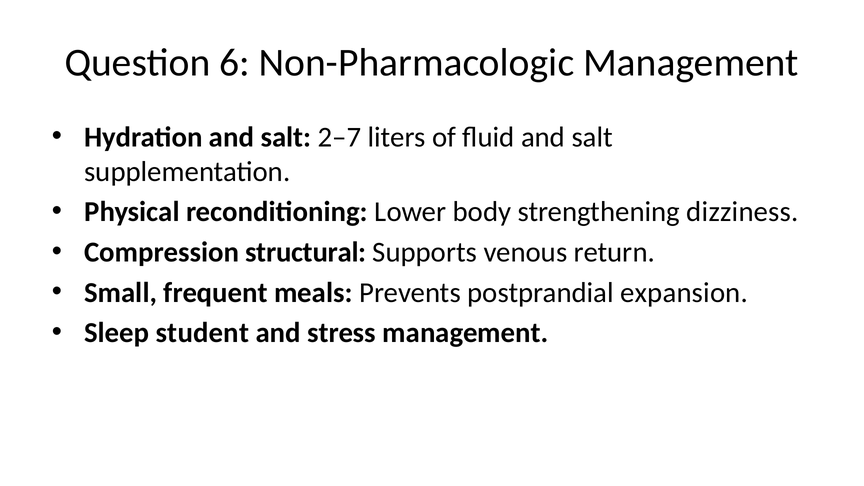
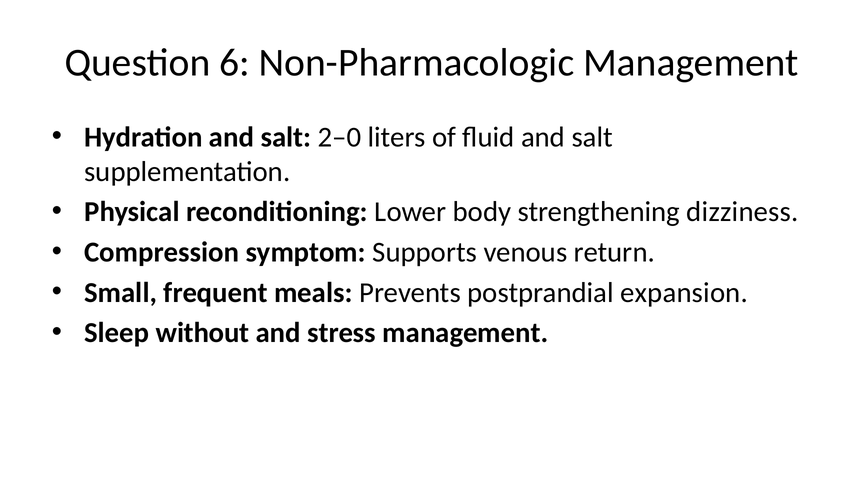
2–7: 2–7 -> 2–0 (340, 137)
structural: structural -> symptom (306, 252)
student: student -> without (203, 333)
